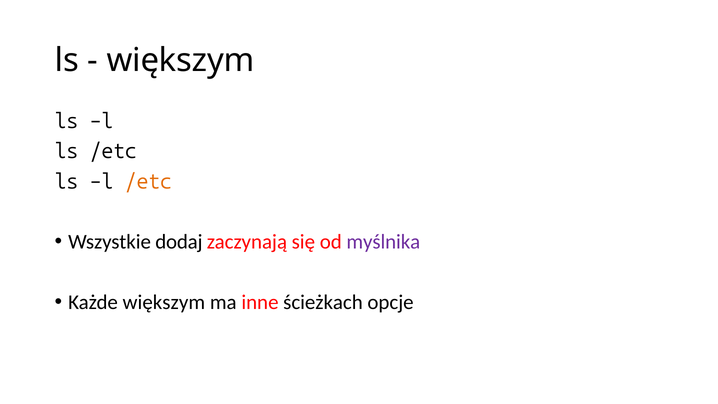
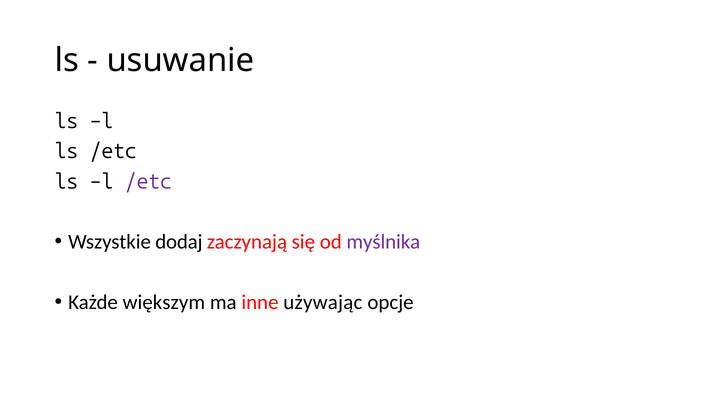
większym: większym -> usuwanie (180, 60)
/etc colour: orange -> purple (148, 182)
ścieżkach: ścieżkach -> używając (323, 302)
